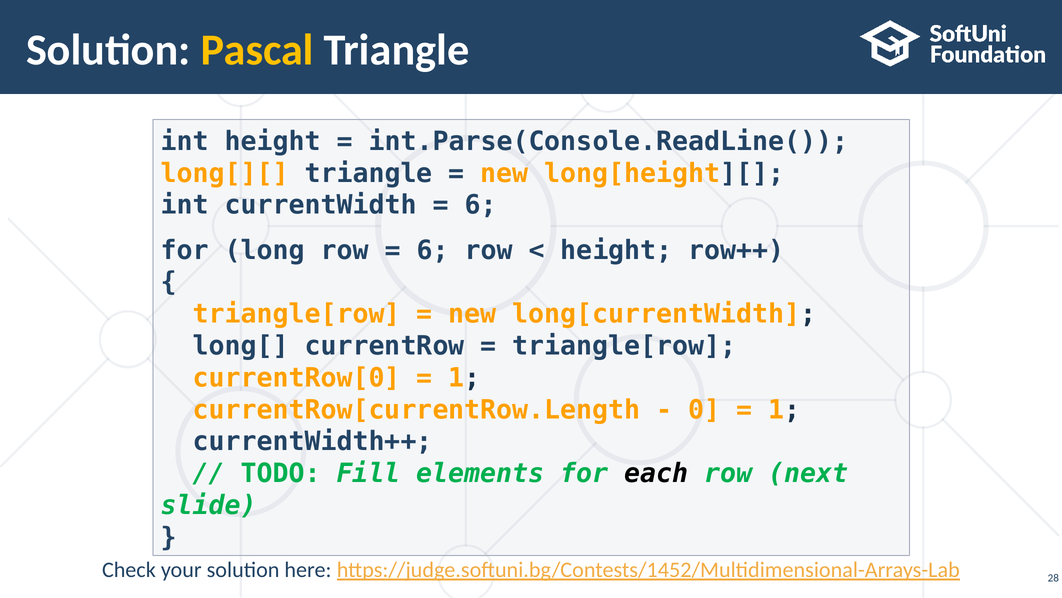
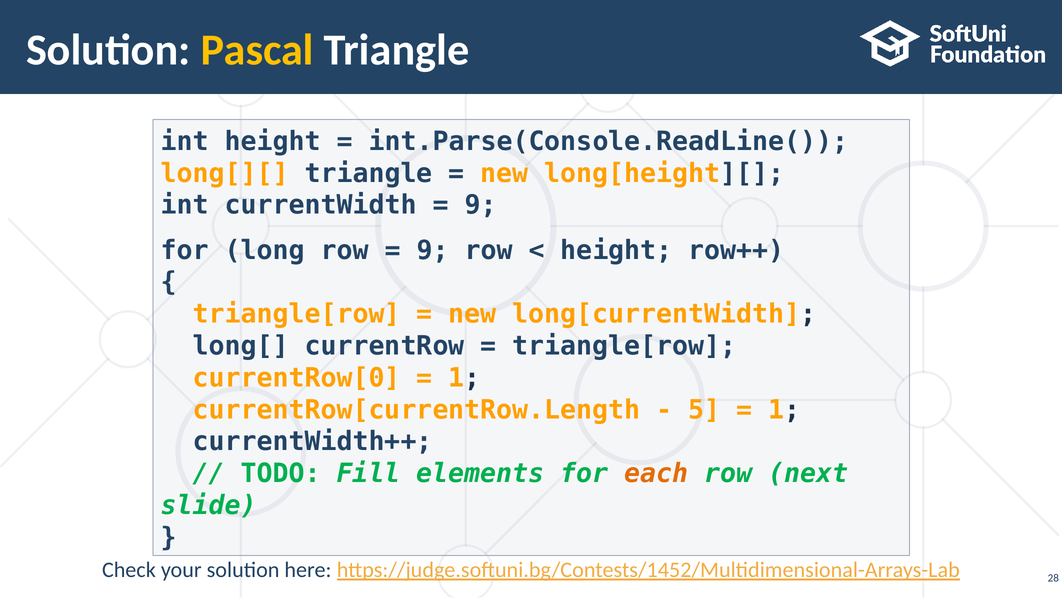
6: 6 -> 9 (481, 205)
6: 6 -> 9 (433, 250)
0: 0 -> 5 (704, 409)
each colour: black -> orange (656, 473)
